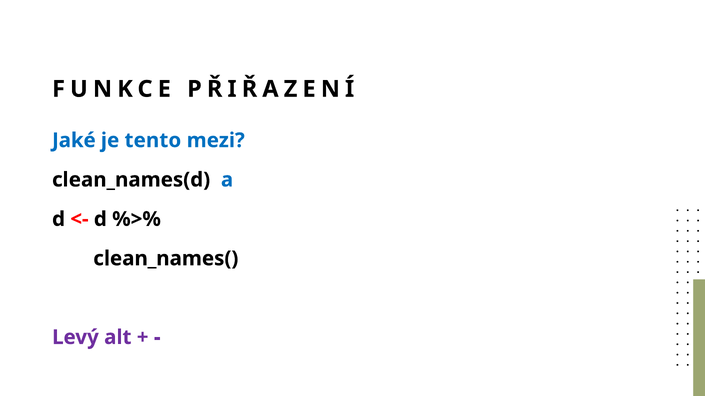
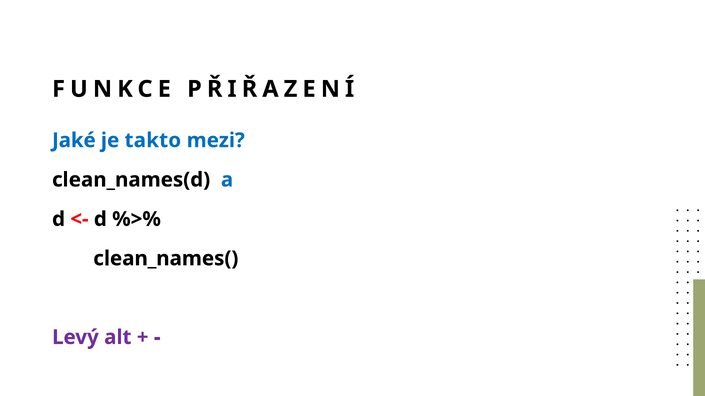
tento: tento -> takto (153, 141)
